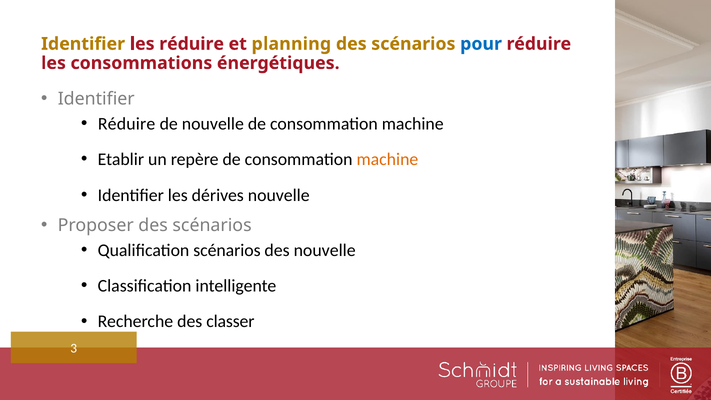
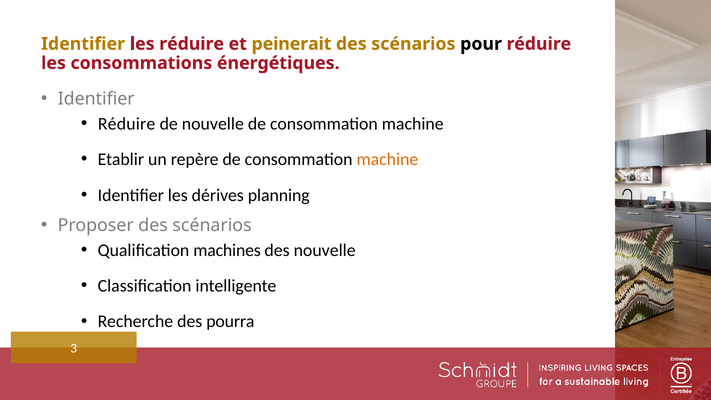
planning: planning -> peinerait (291, 44)
pour colour: blue -> black (481, 44)
dérives nouvelle: nouvelle -> planning (279, 195)
Qualification scénarios: scénarios -> machines (227, 250)
classer: classer -> pourra (230, 322)
